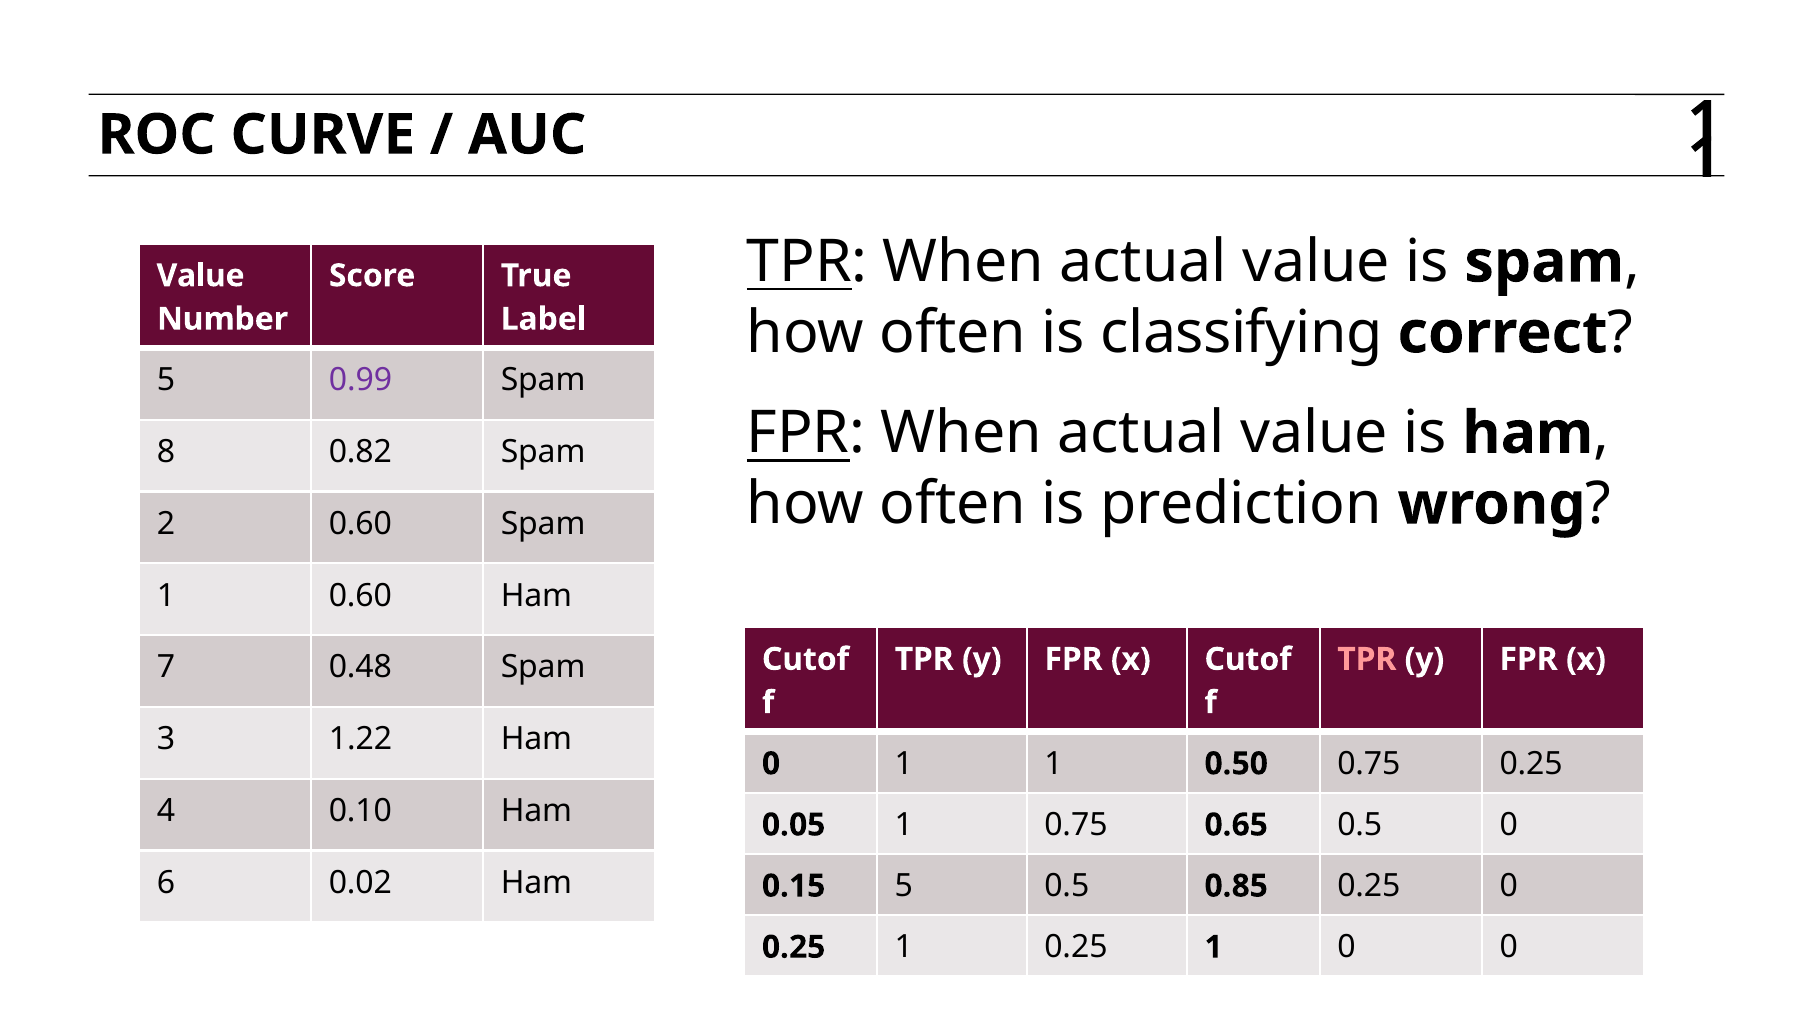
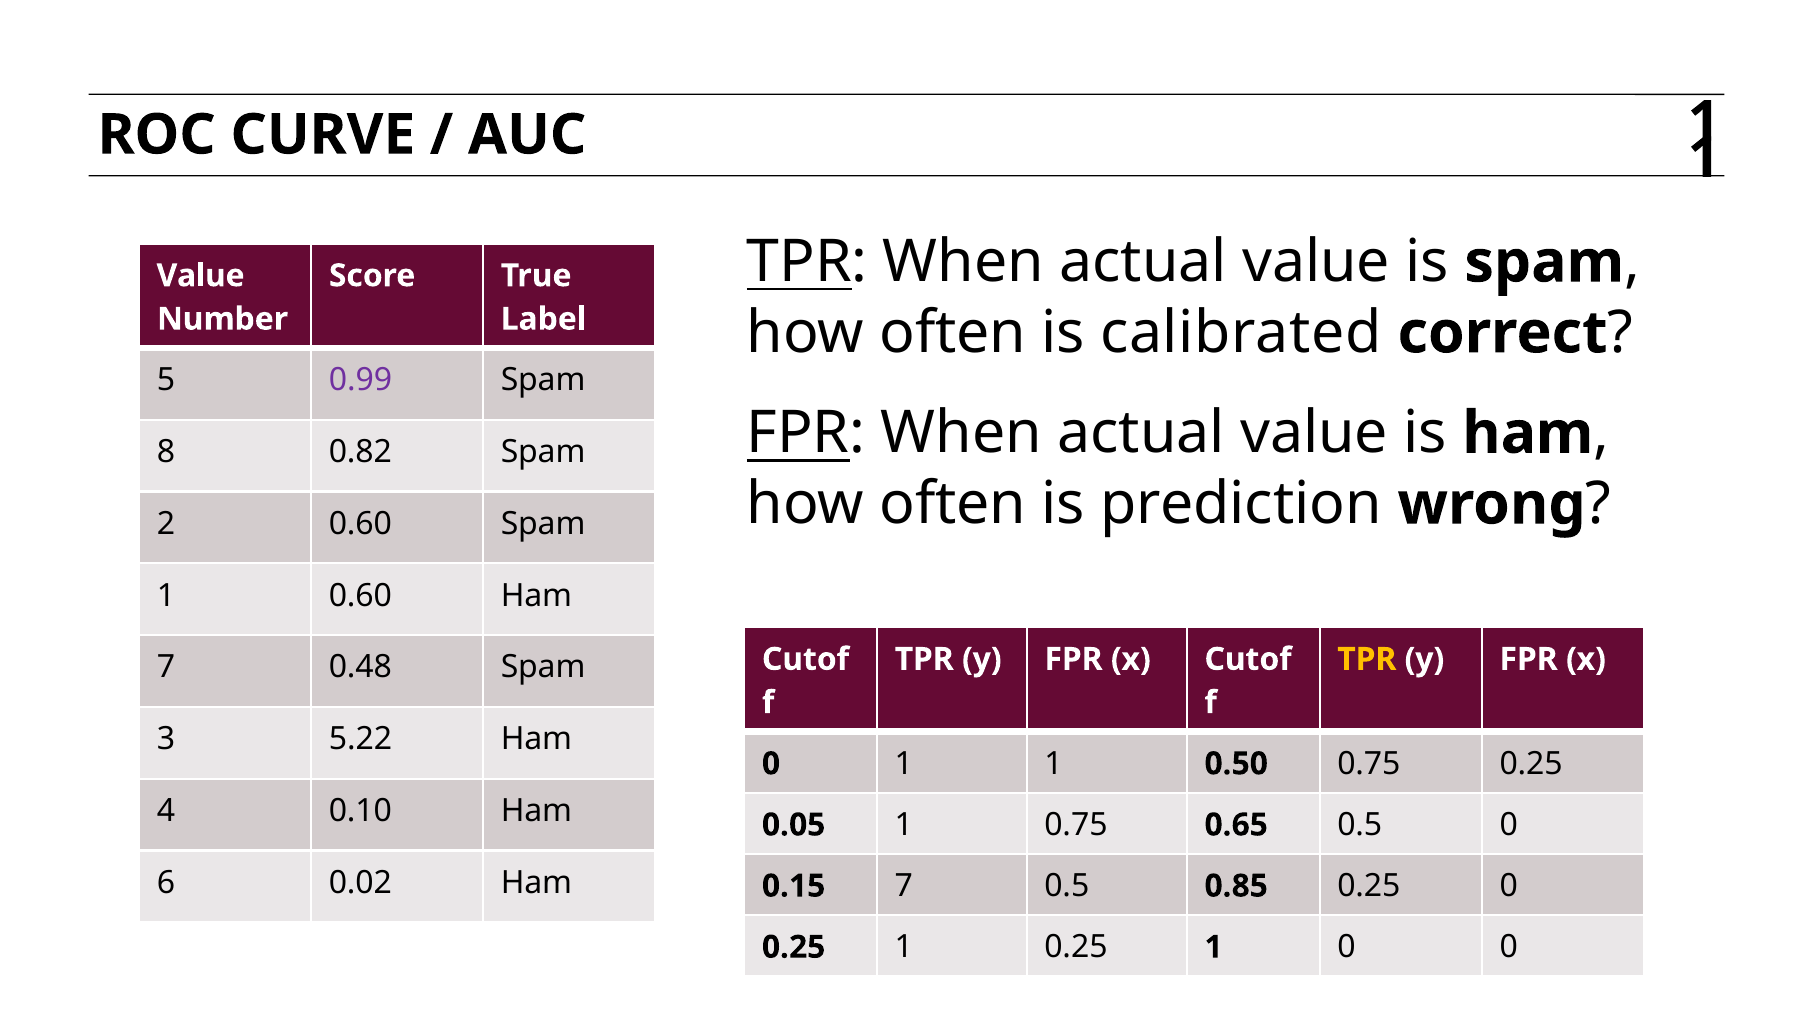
classifying: classifying -> calibrated (1241, 333)
TPR colour: pink -> yellow (1367, 659)
1.22: 1.22 -> 5.22 (360, 739)
0.15 5: 5 -> 7 (904, 886)
